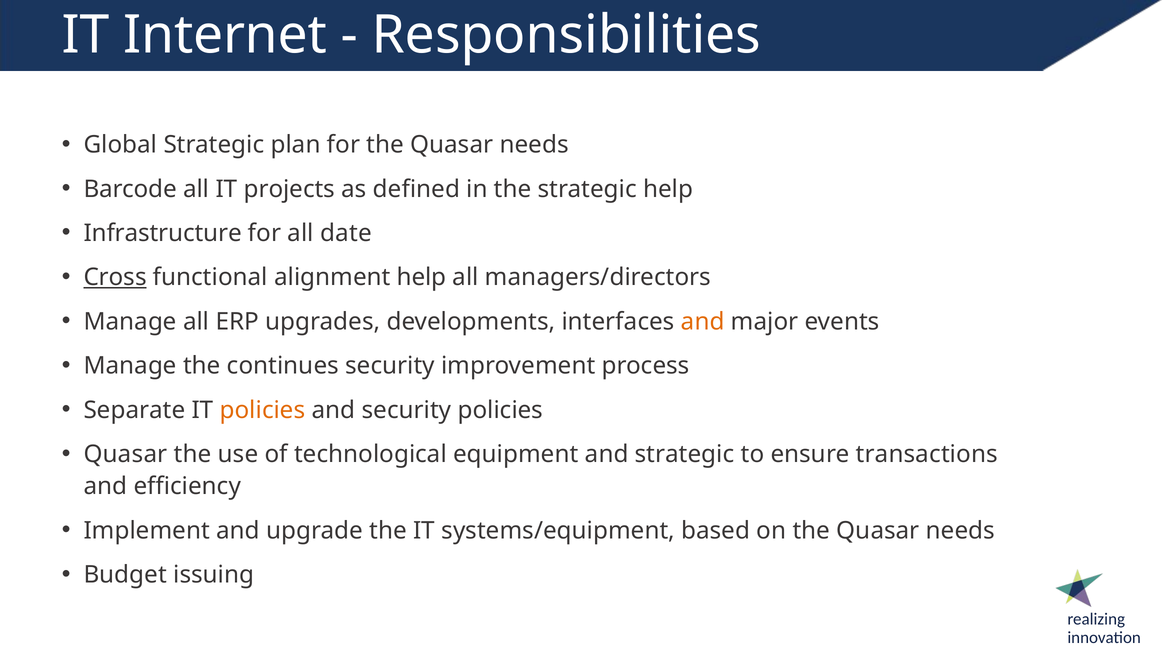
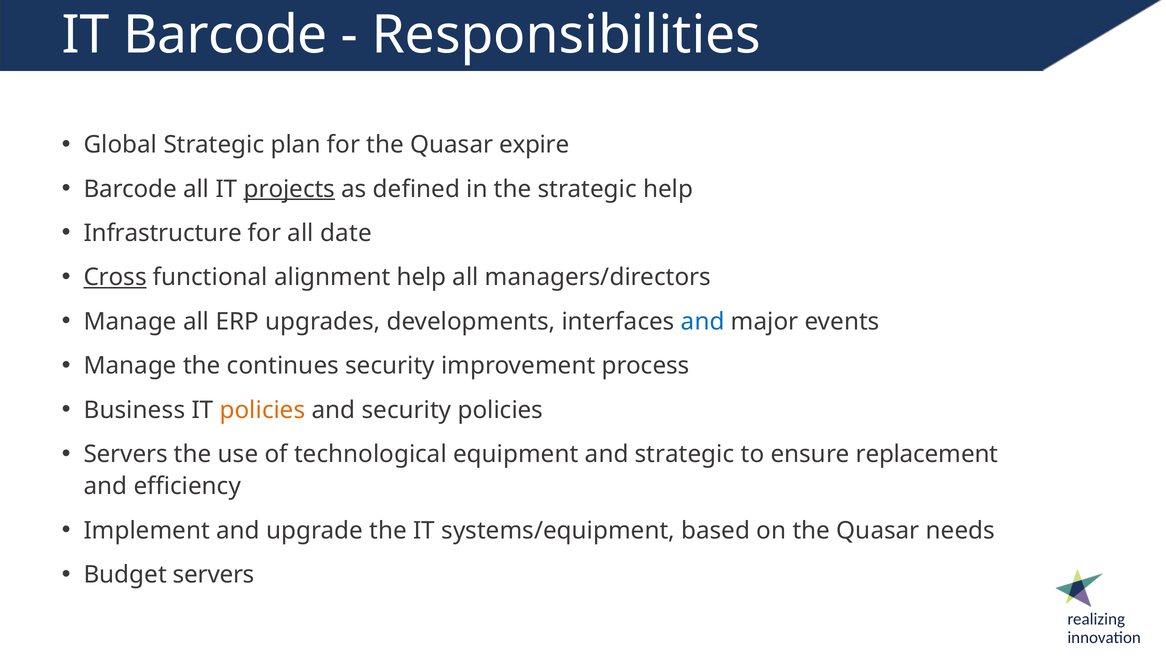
IT Internet: Internet -> Barcode (225, 35)
for the Quasar needs: needs -> expire (534, 145)
projects underline: none -> present (289, 189)
and colour: orange -> blue (703, 322)
Separate: Separate -> Business (134, 410)
Quasar: Quasar -> Servers (126, 454)
transactions: transactions -> replacement (927, 454)
Budget issuing: issuing -> servers (214, 575)
